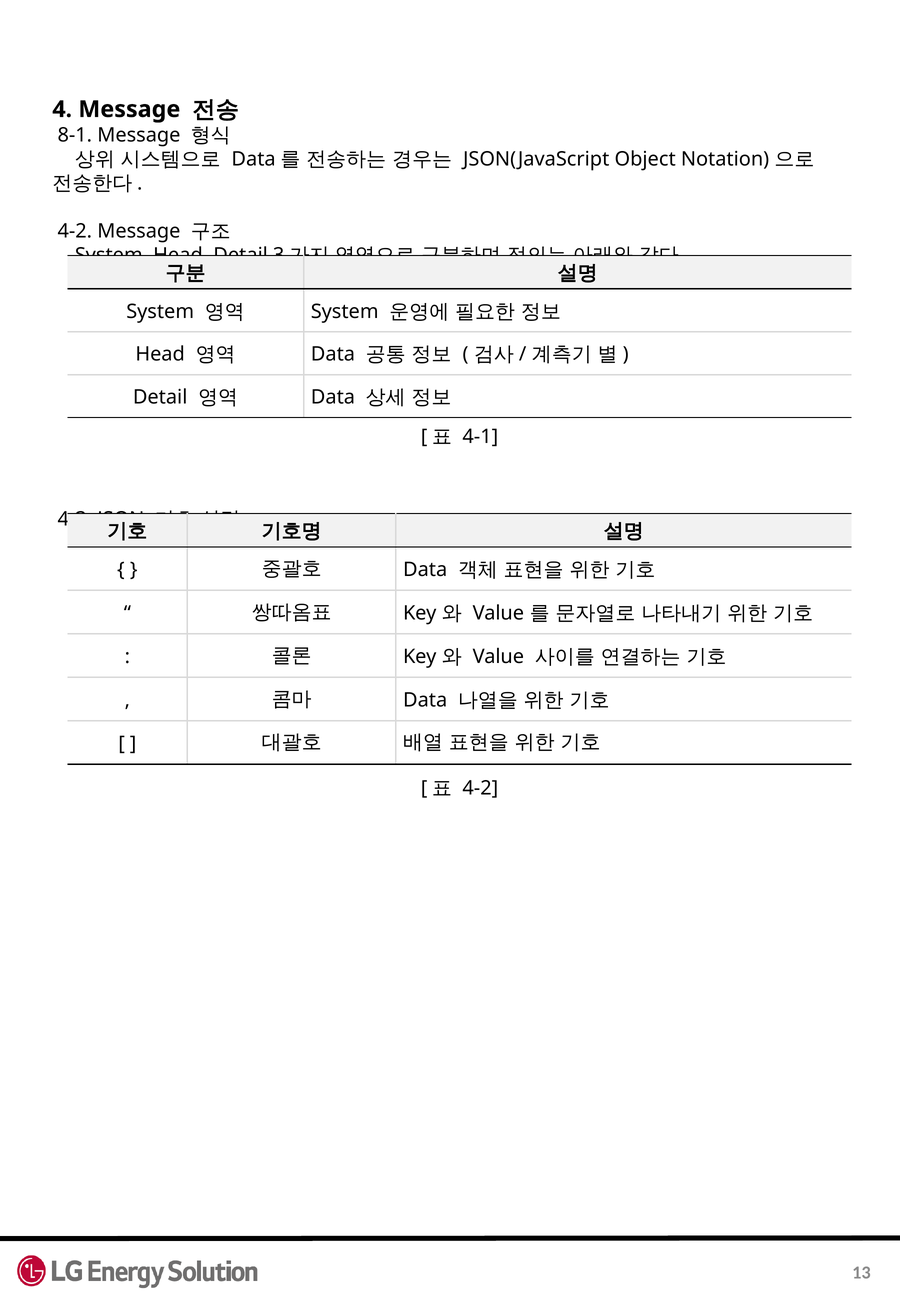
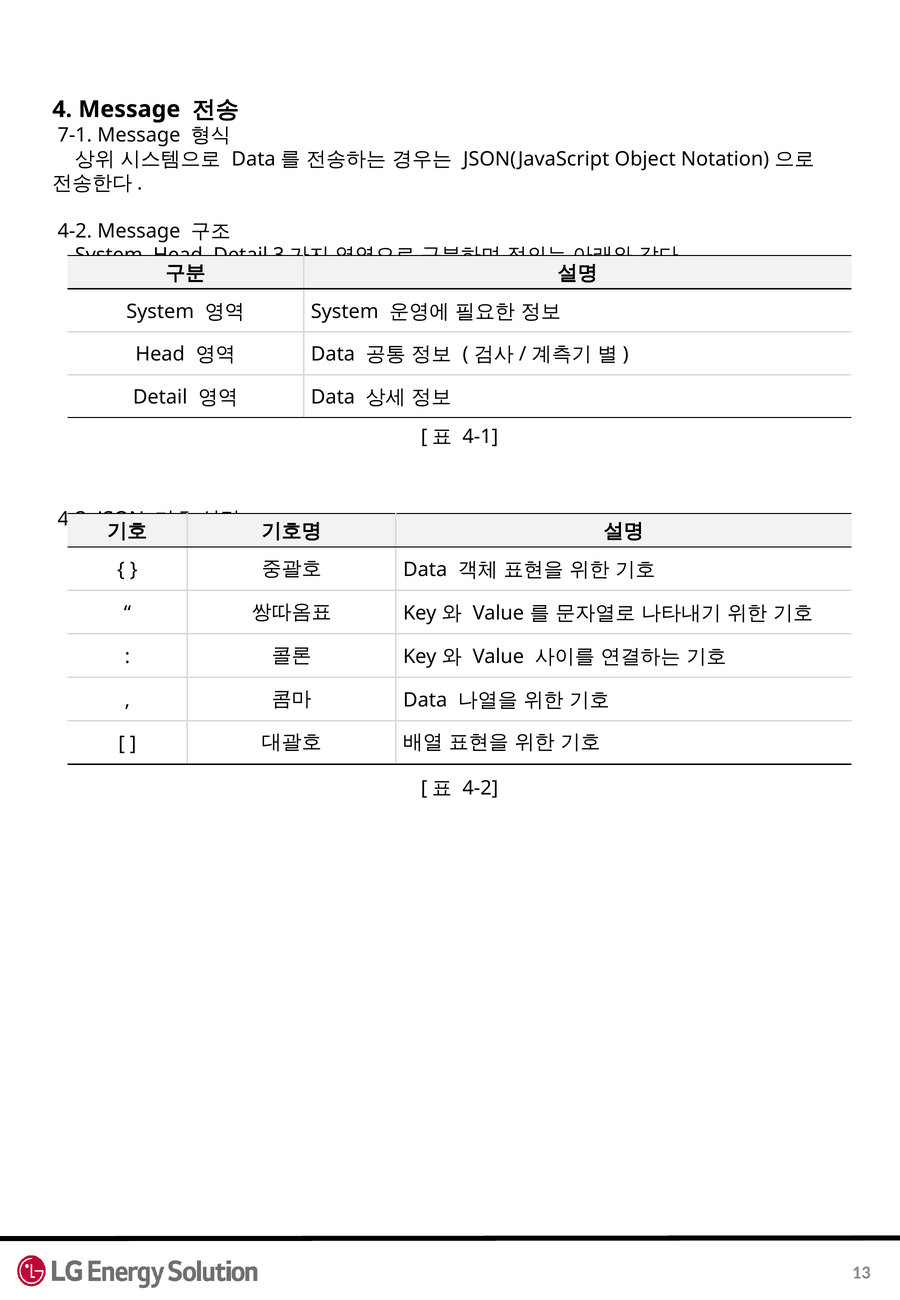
8-1: 8-1 -> 7-1 (75, 135)
